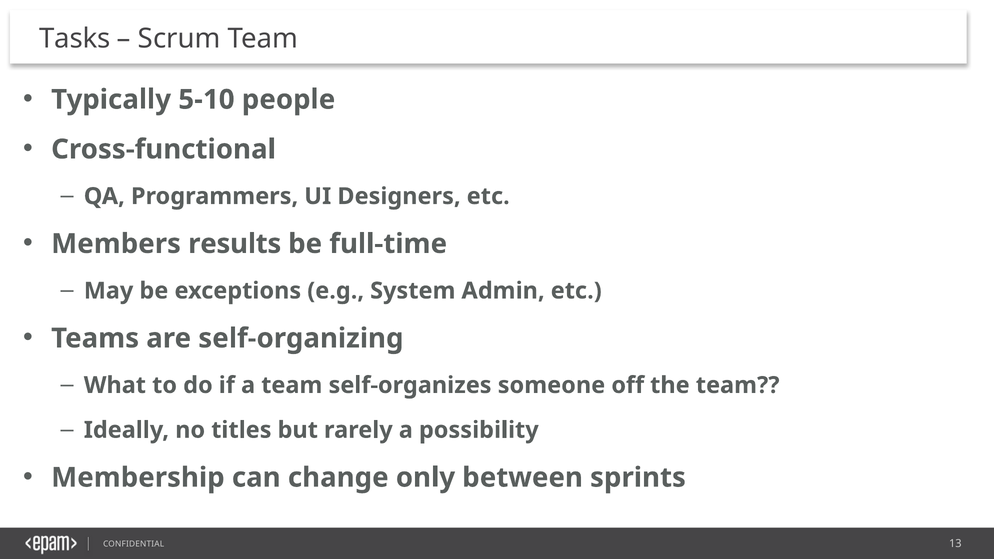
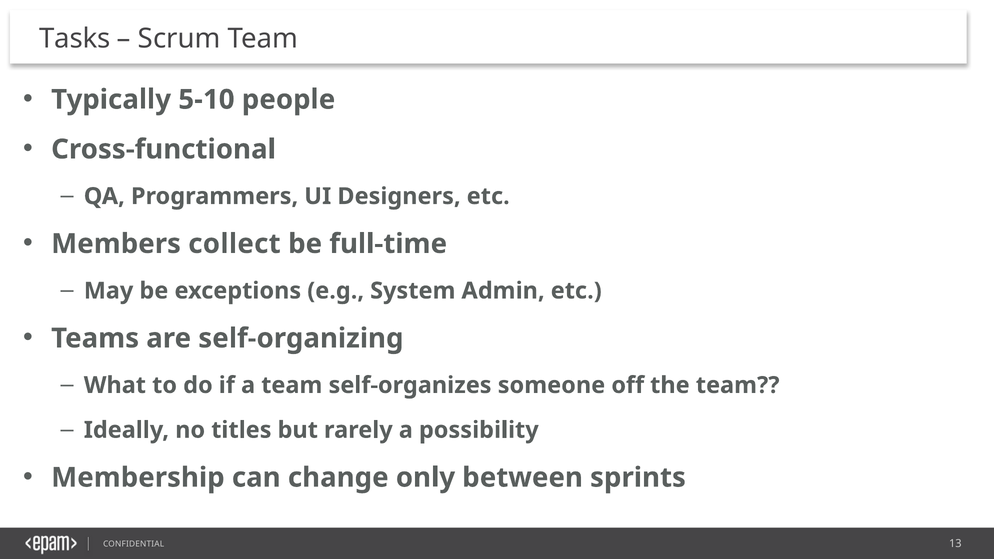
results: results -> collect (234, 244)
